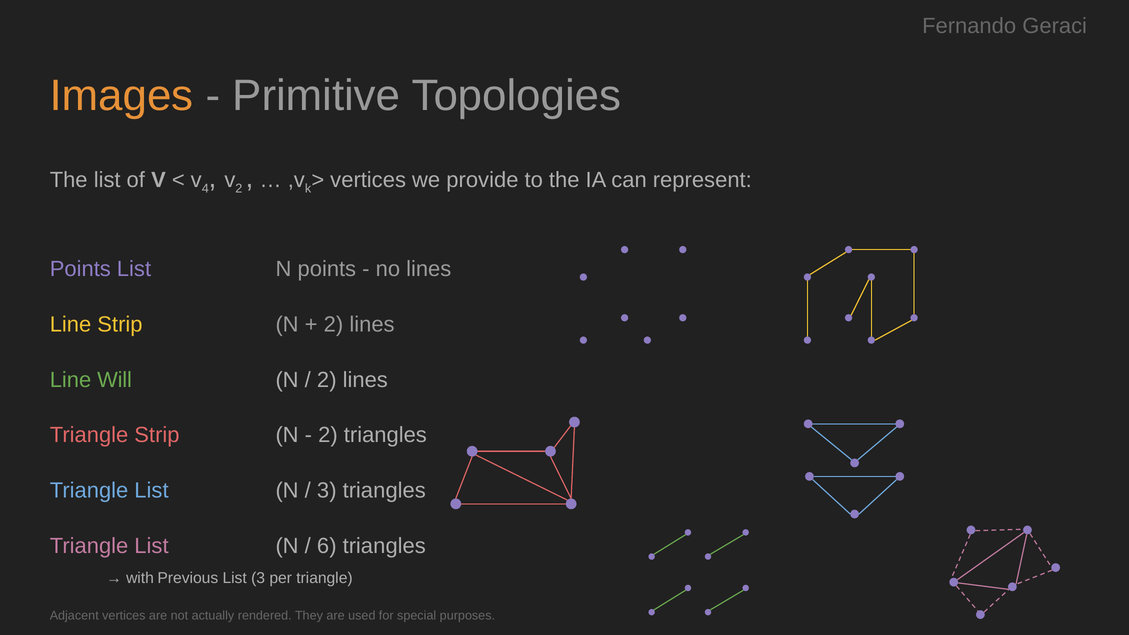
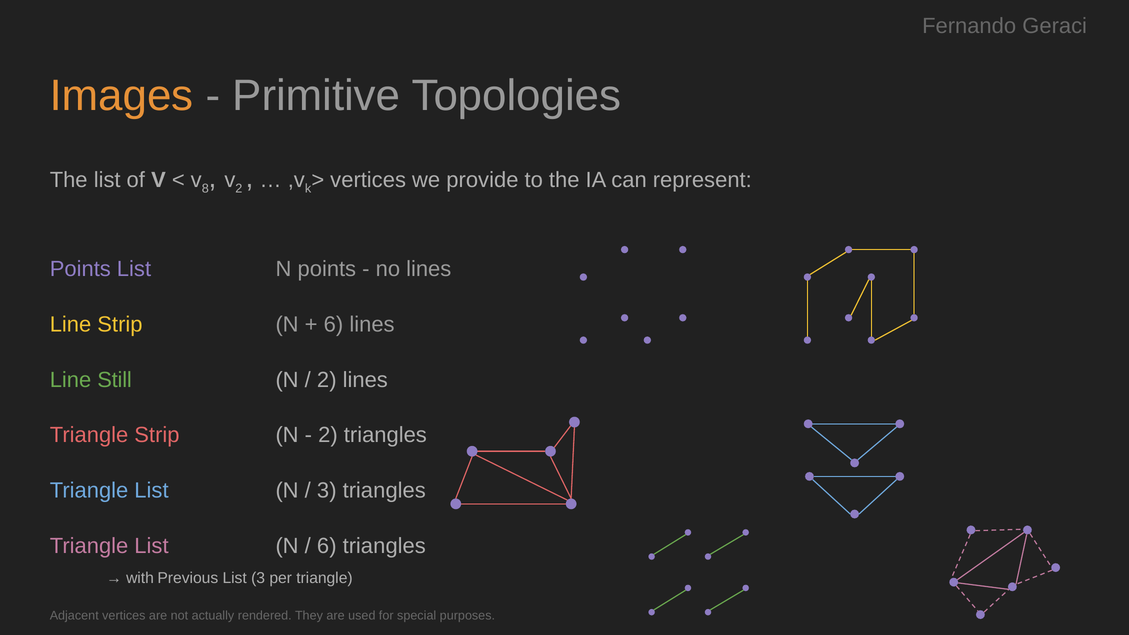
4: 4 -> 8 (205, 189)
2: 2 -> 6 (333, 325)
Will: Will -> Still (115, 380)
